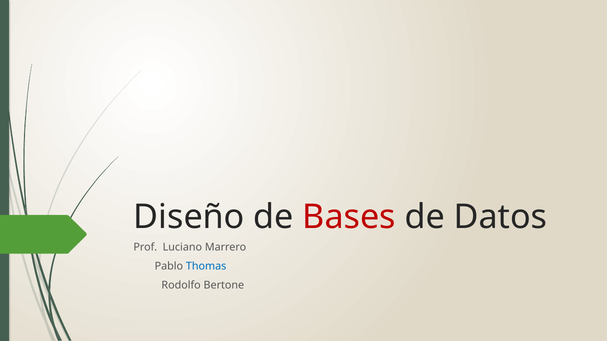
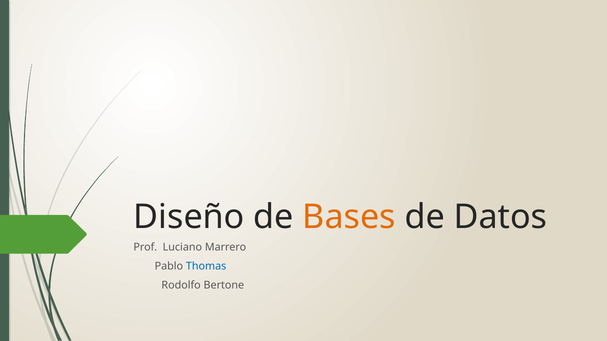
Bases colour: red -> orange (349, 217)
